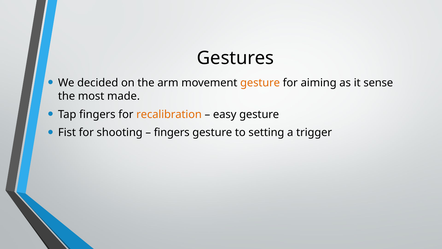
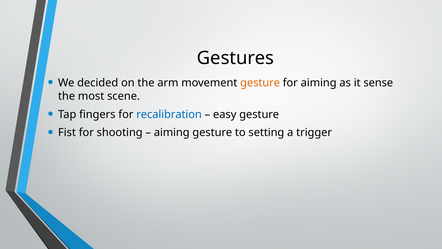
made: made -> scene (124, 96)
recalibration colour: orange -> blue (169, 114)
fingers: fingers -> aiming (172, 132)
